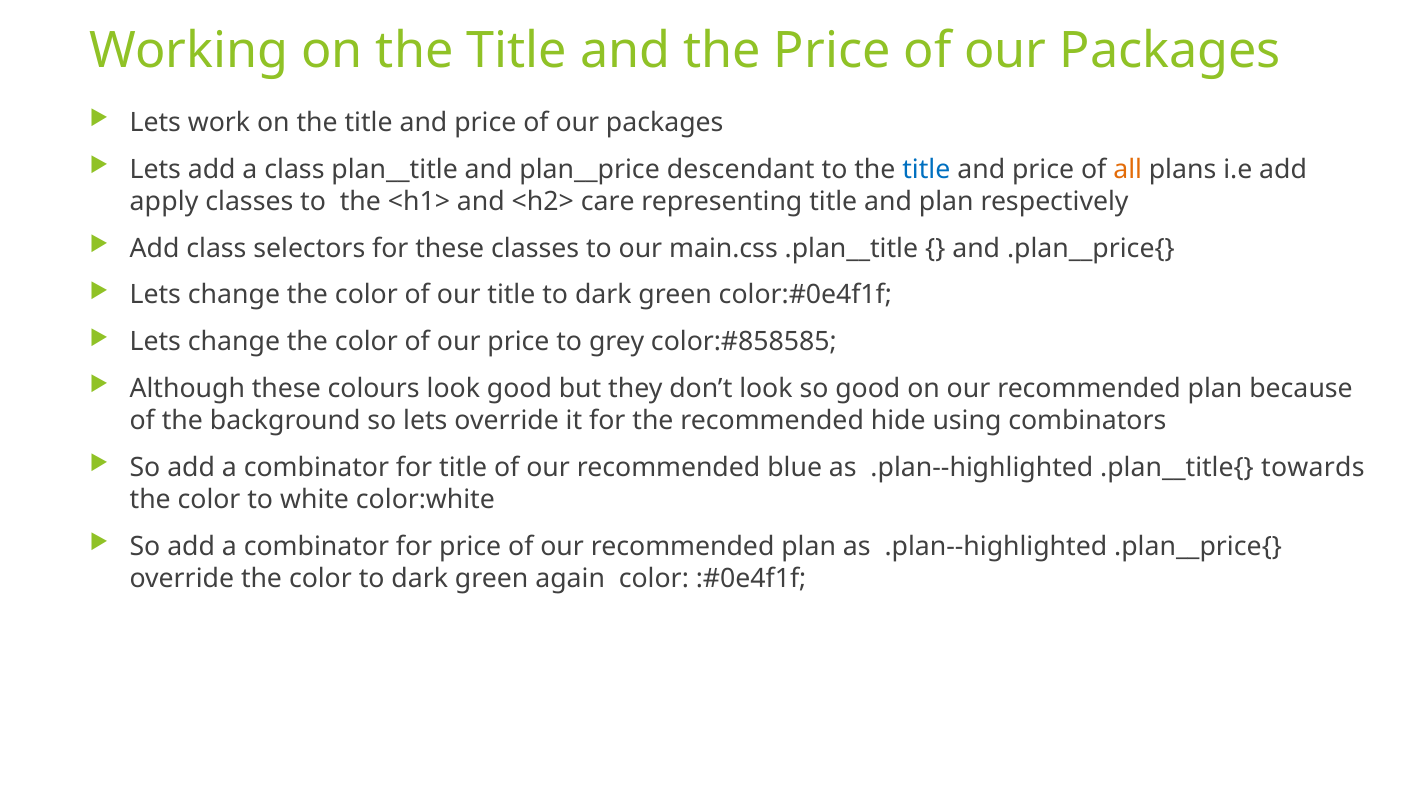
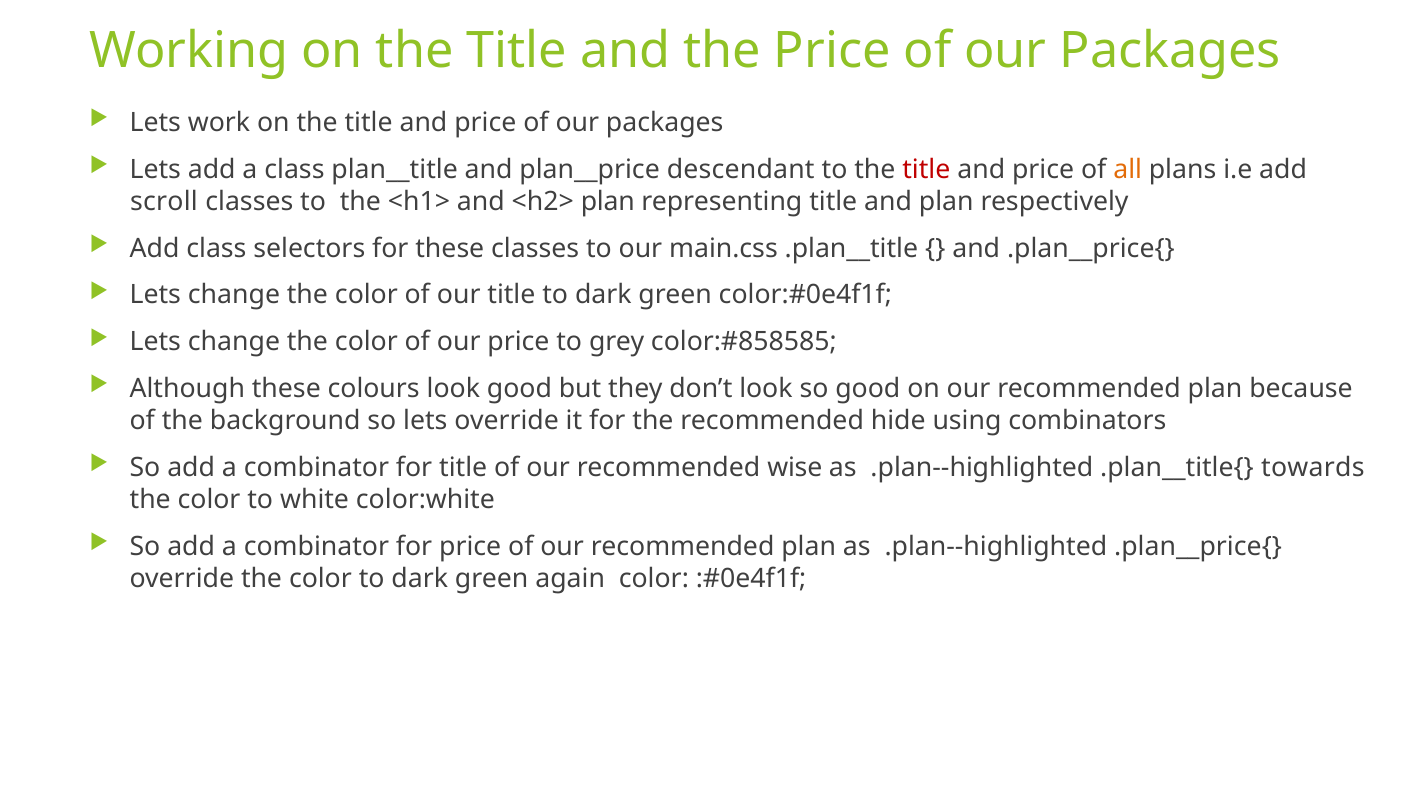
title colour: blue -> red (926, 169)
apply: apply -> scroll (164, 201)
<h2> care: care -> plan (608, 201)
blue: blue -> wise (795, 467)
